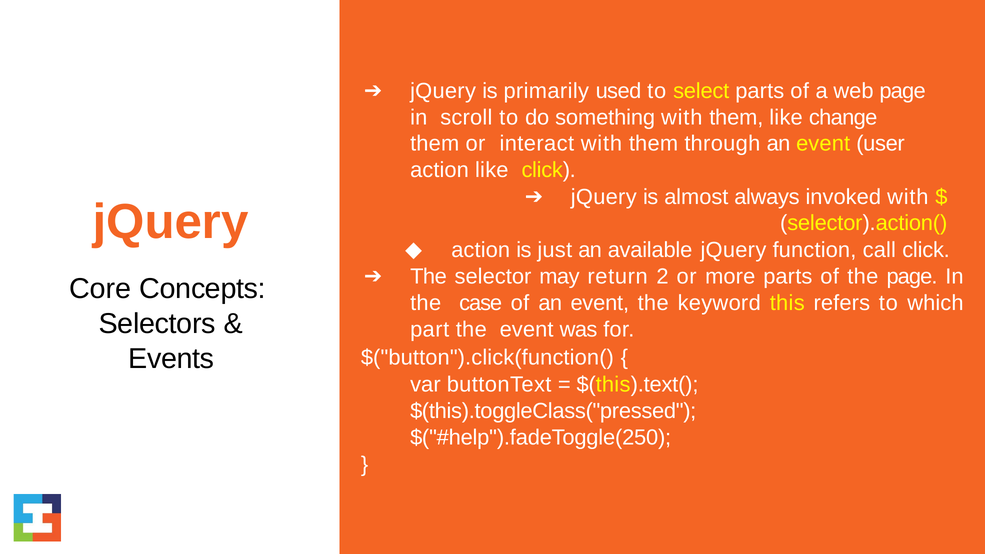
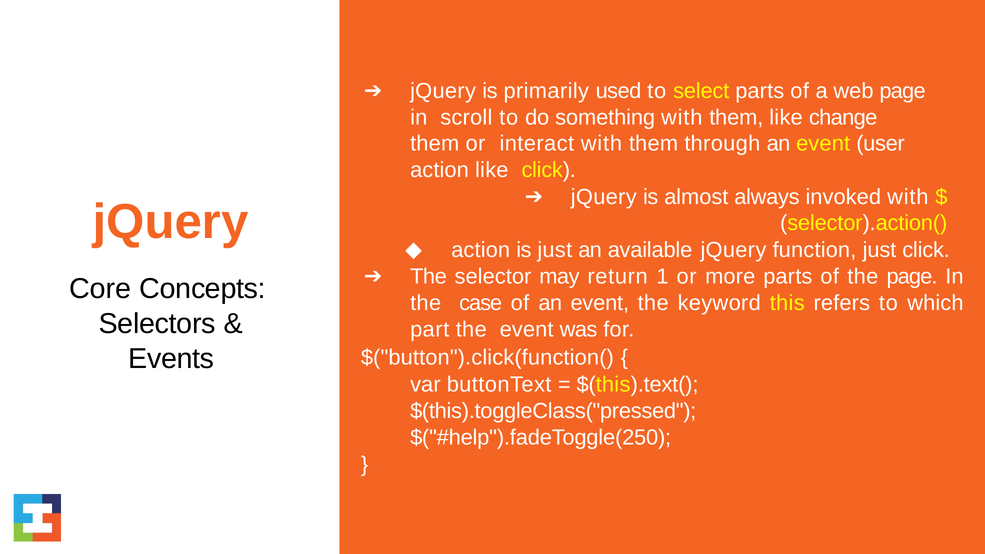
function call: call -> just (880, 250)
2: 2 -> 1 (662, 276)
